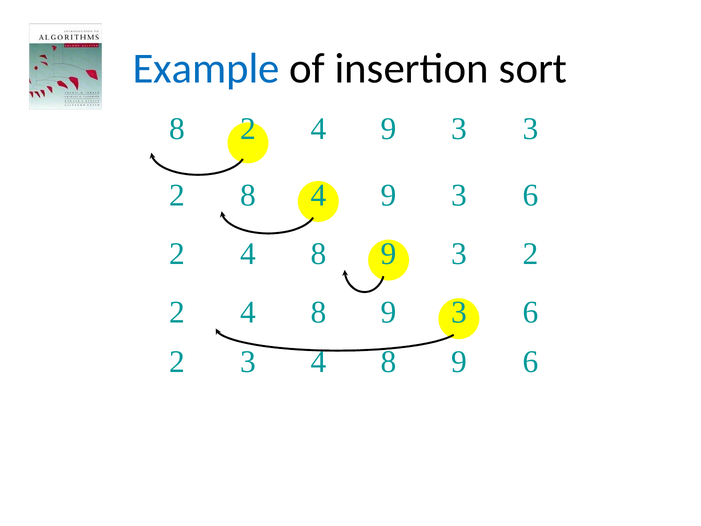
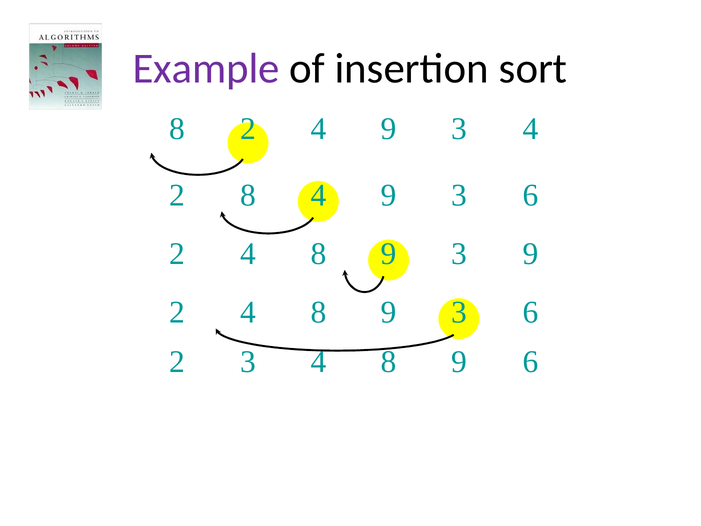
Example colour: blue -> purple (206, 69)
9 3 3: 3 -> 4 (531, 129)
9 3 2: 2 -> 9 (531, 254)
